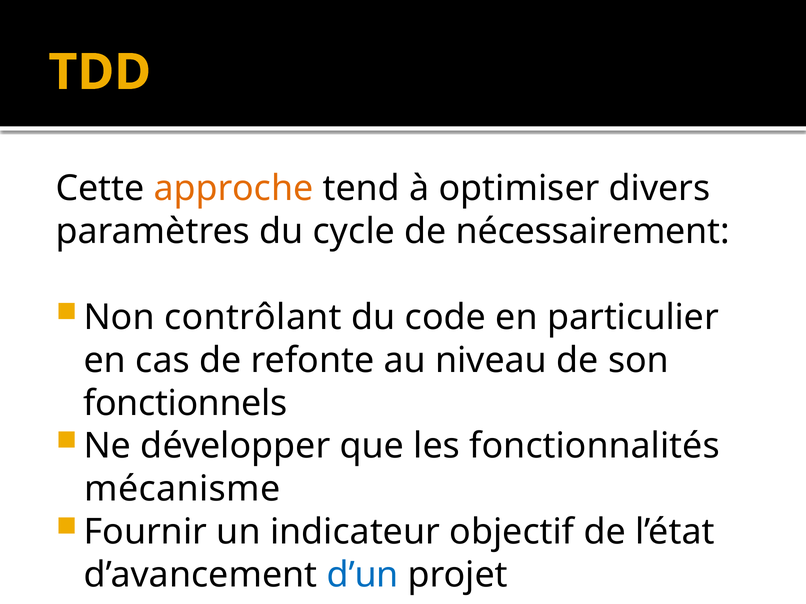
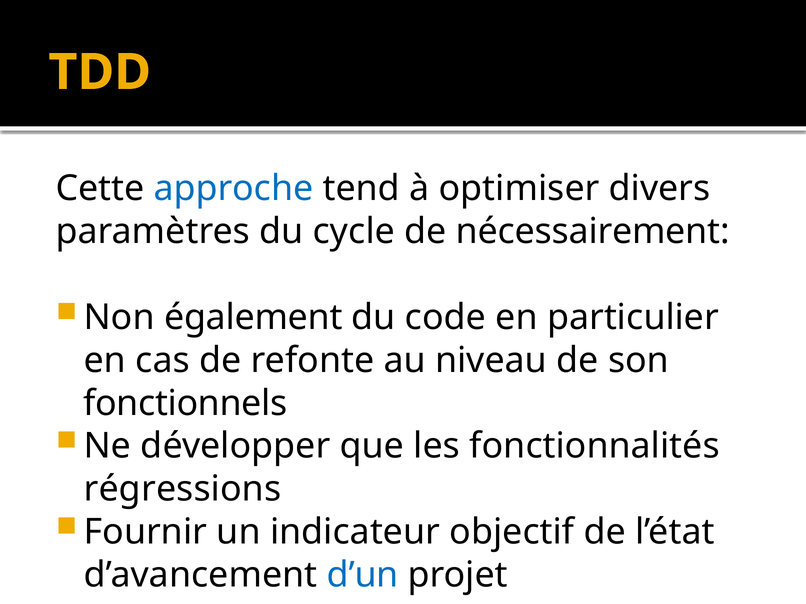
approche colour: orange -> blue (234, 189)
contrôlant: contrôlant -> également (253, 318)
mécanisme: mécanisme -> régressions (183, 490)
